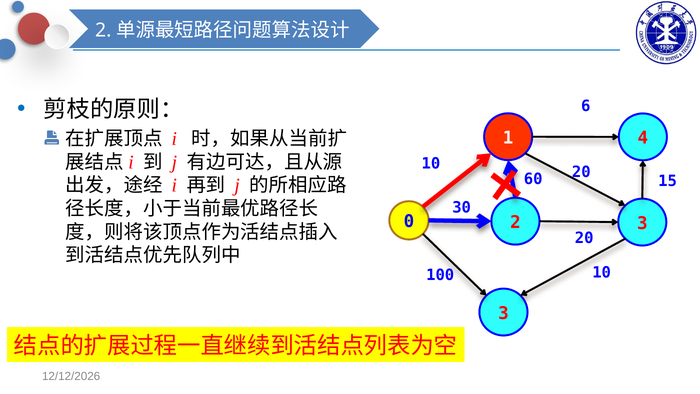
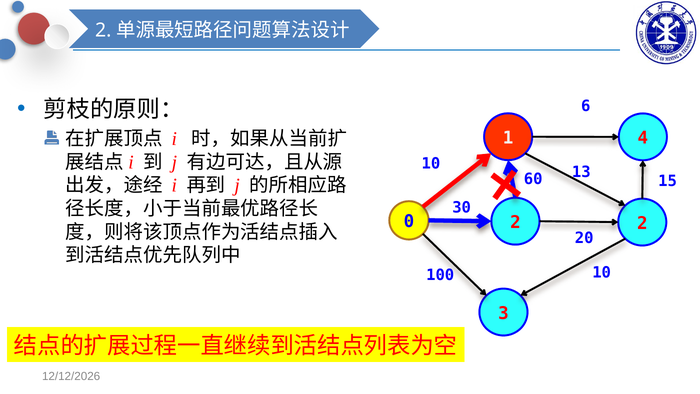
60 20: 20 -> 13 (581, 172)
2 3: 3 -> 2 (642, 223)
